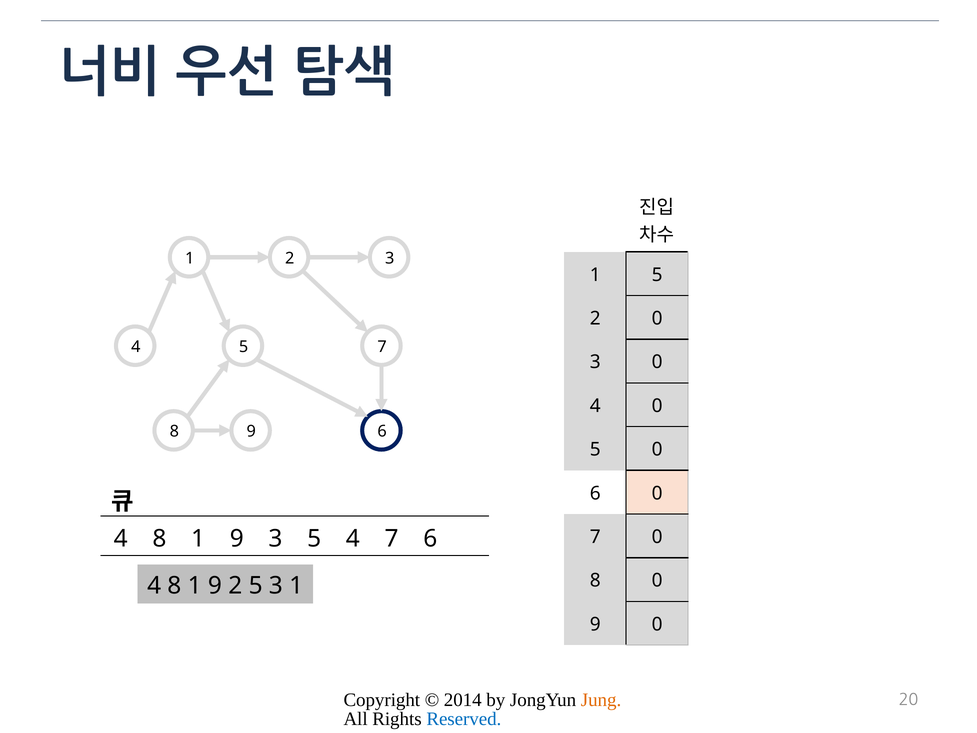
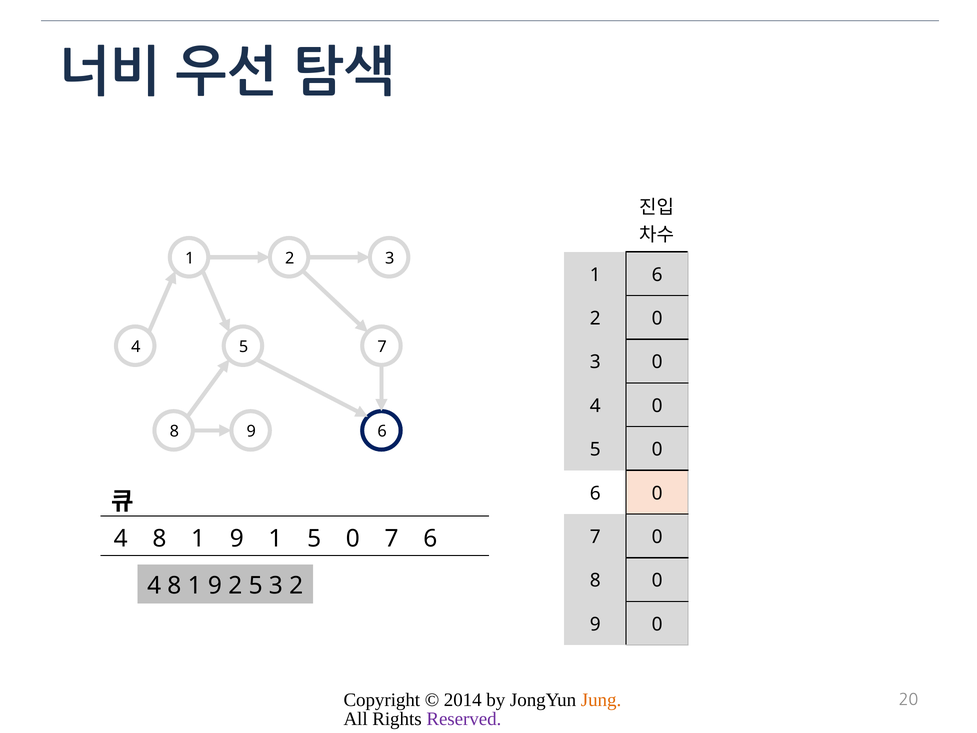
5: 5 -> 6 (657, 275)
9 3: 3 -> 1 (275, 539)
4: 4 -> 0 (353, 539)
5 3 1: 1 -> 2 (296, 586)
Reserved colour: blue -> purple (464, 719)
